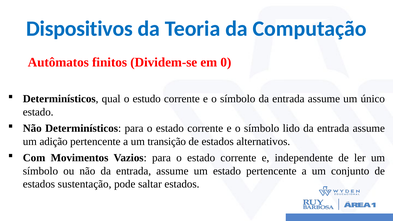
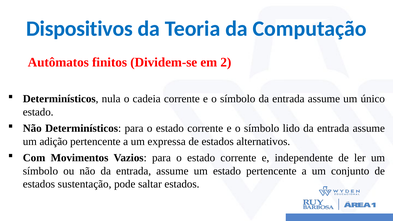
0: 0 -> 2 (226, 62)
qual: qual -> nula (111, 99)
estudo: estudo -> cadeia (147, 99)
transição: transição -> expressa (167, 141)
